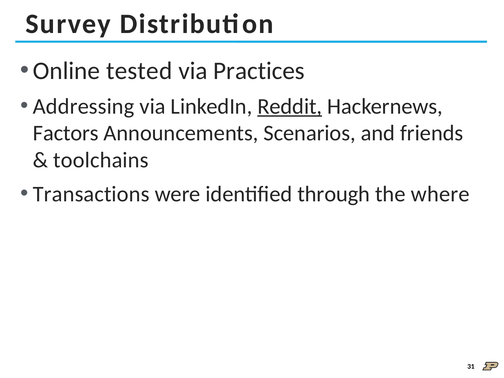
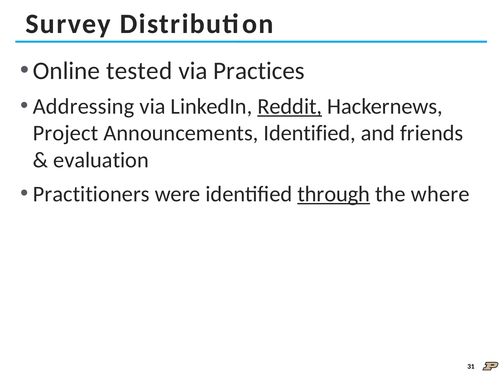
Factors: Factors -> Project (66, 133)
Announcements Scenarios: Scenarios -> Identified (310, 133)
toolchains: toolchains -> evaluation (101, 160)
Transactions: Transactions -> Practitioners (91, 194)
through underline: none -> present (334, 194)
